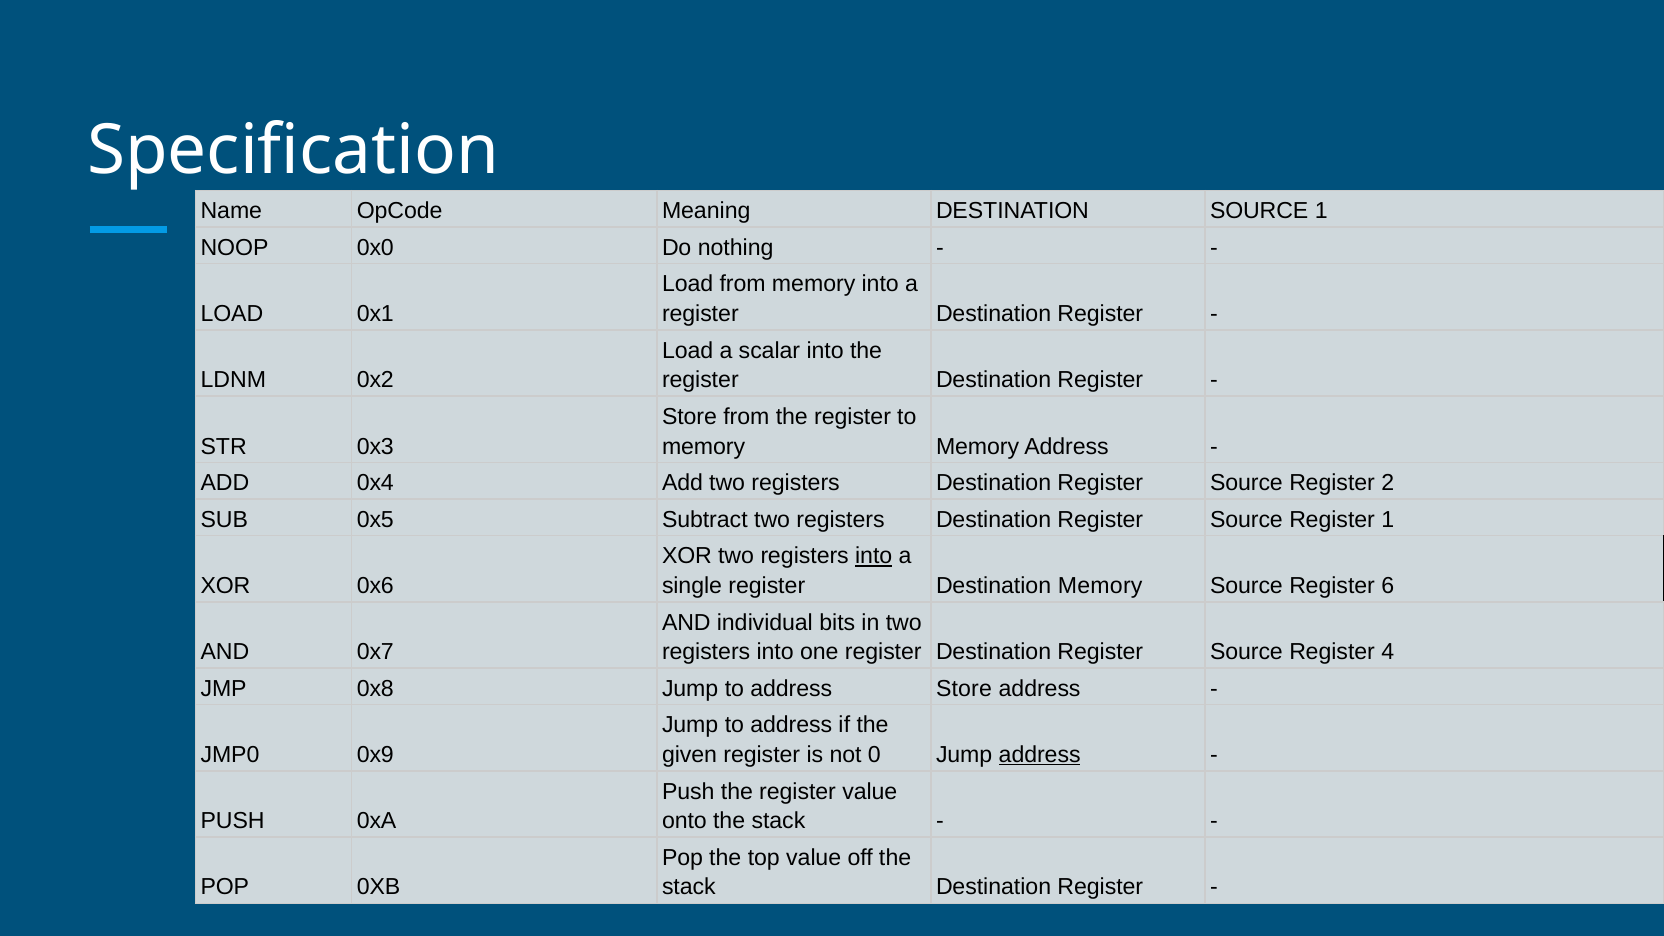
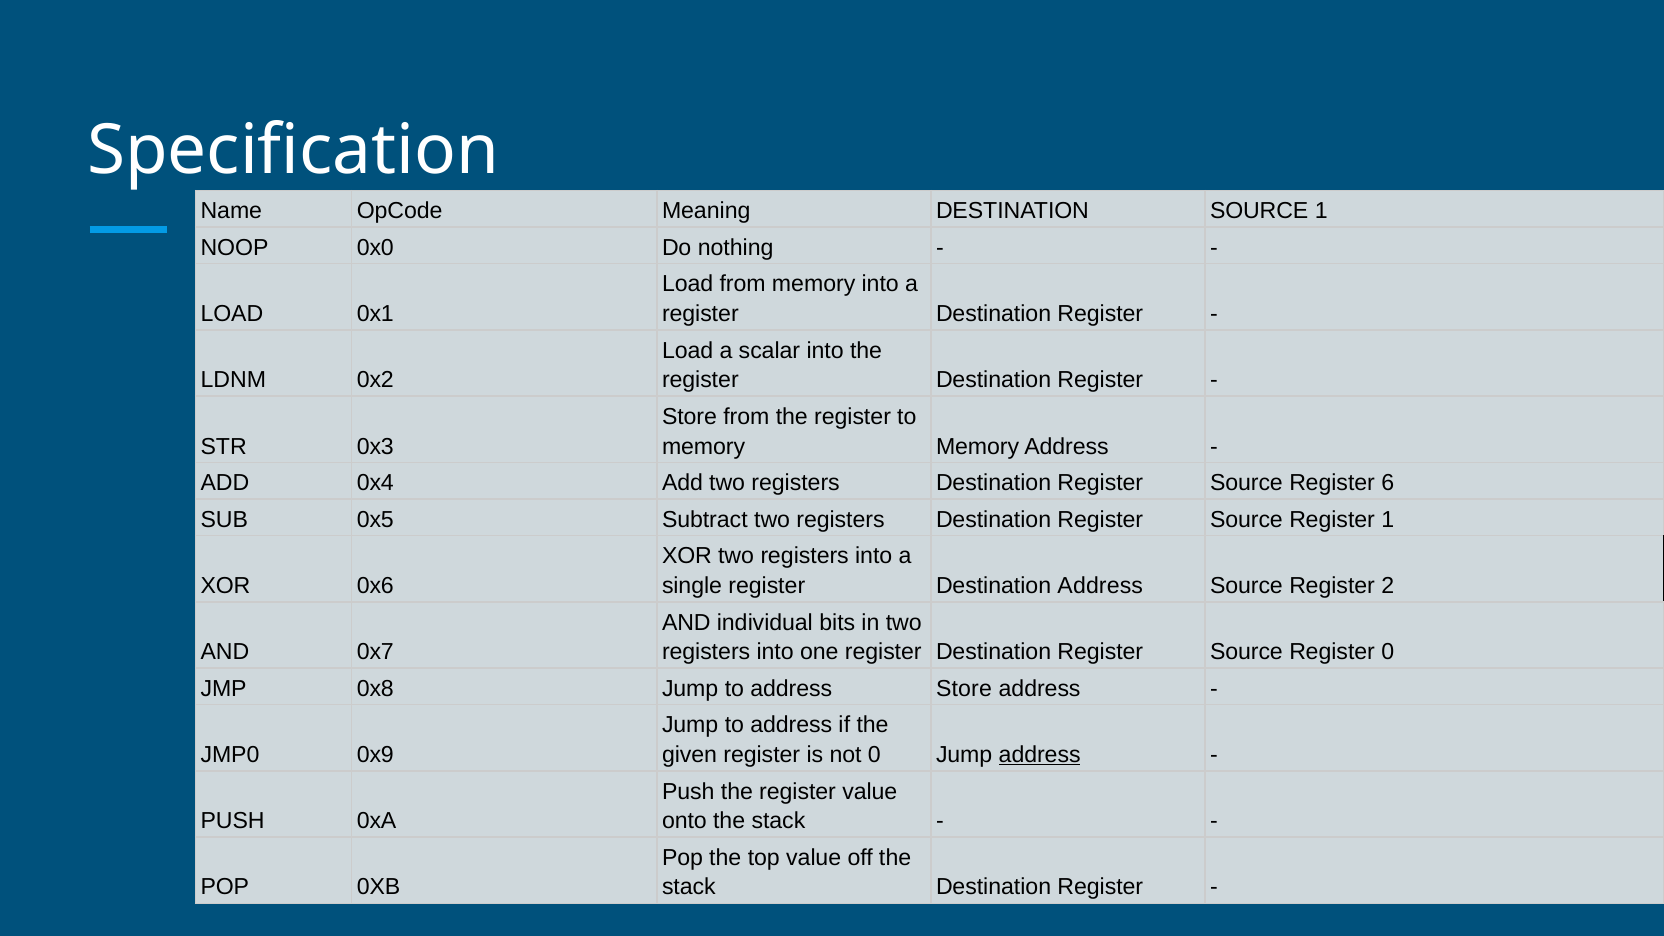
2: 2 -> 6 (1388, 483)
into underline: present -> none (874, 556)
Destination Memory: Memory -> Address (1100, 586)
6: 6 -> 2 (1388, 586)
Register 4: 4 -> 0 (1388, 652)
